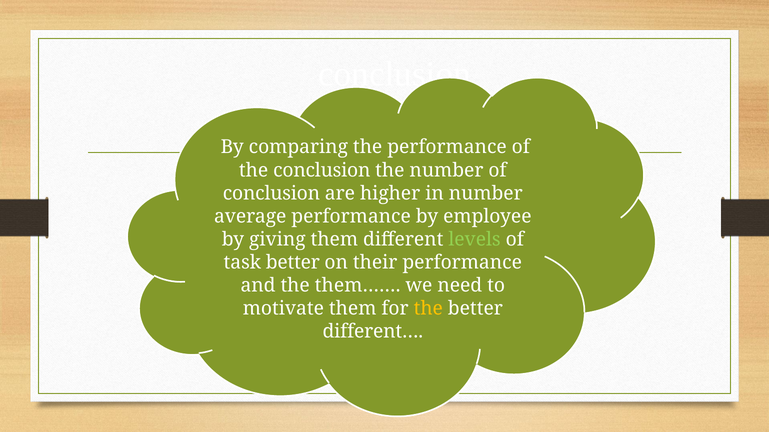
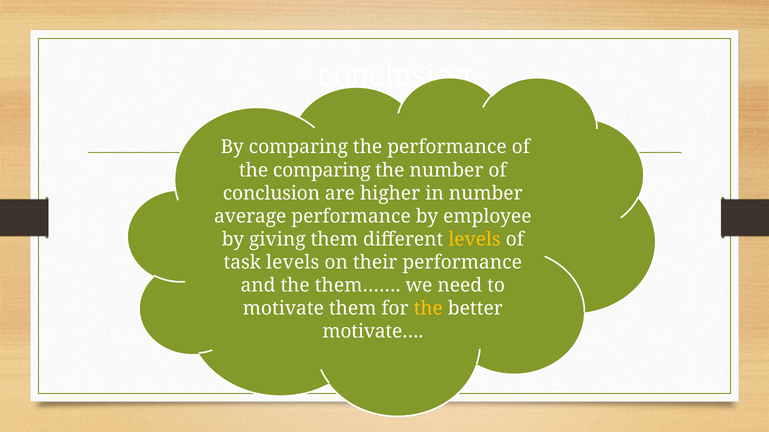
the conclusion: conclusion -> comparing (322, 170)
levels colour: light green -> yellow (475, 240)
task better: better -> levels (293, 263)
different…: different… -> motivate… (373, 332)
